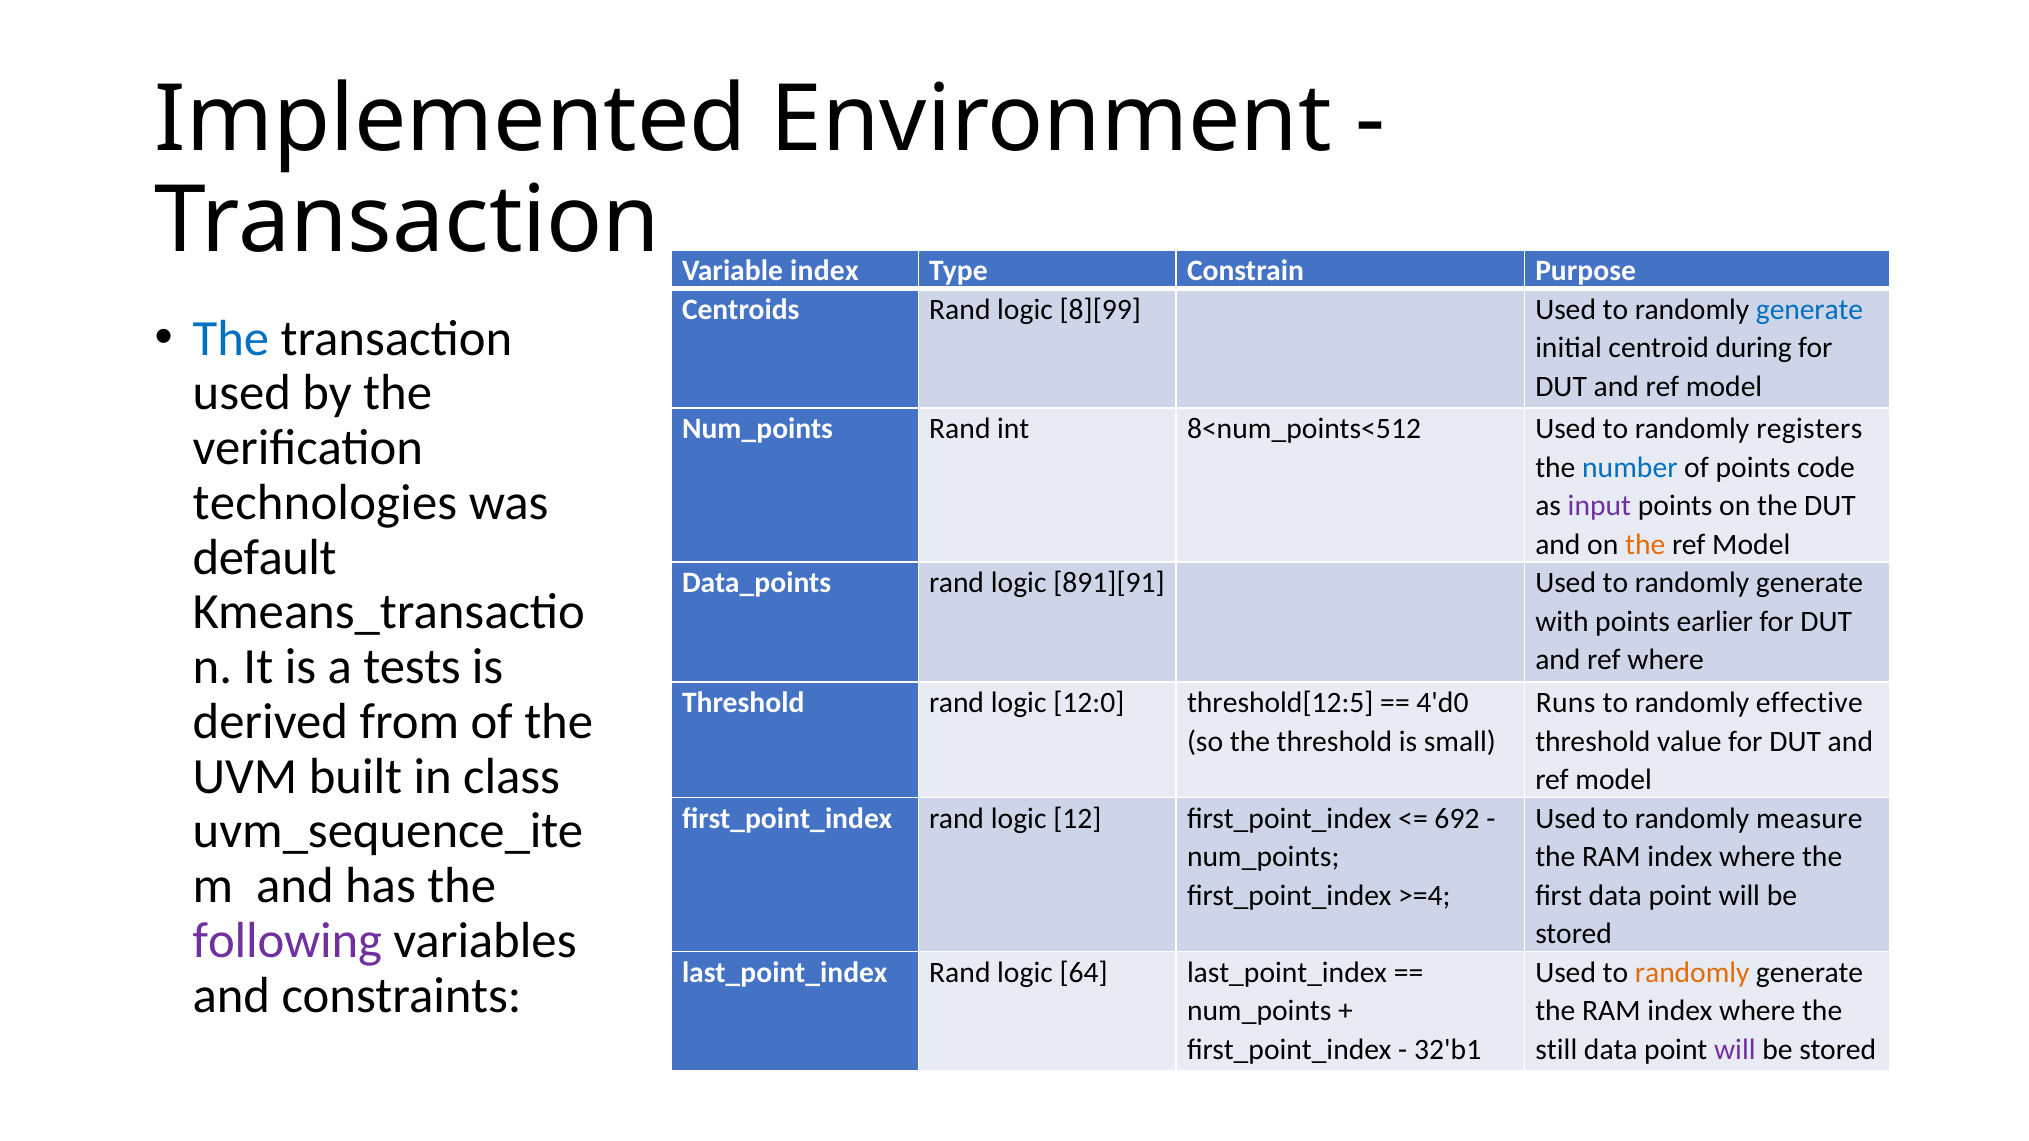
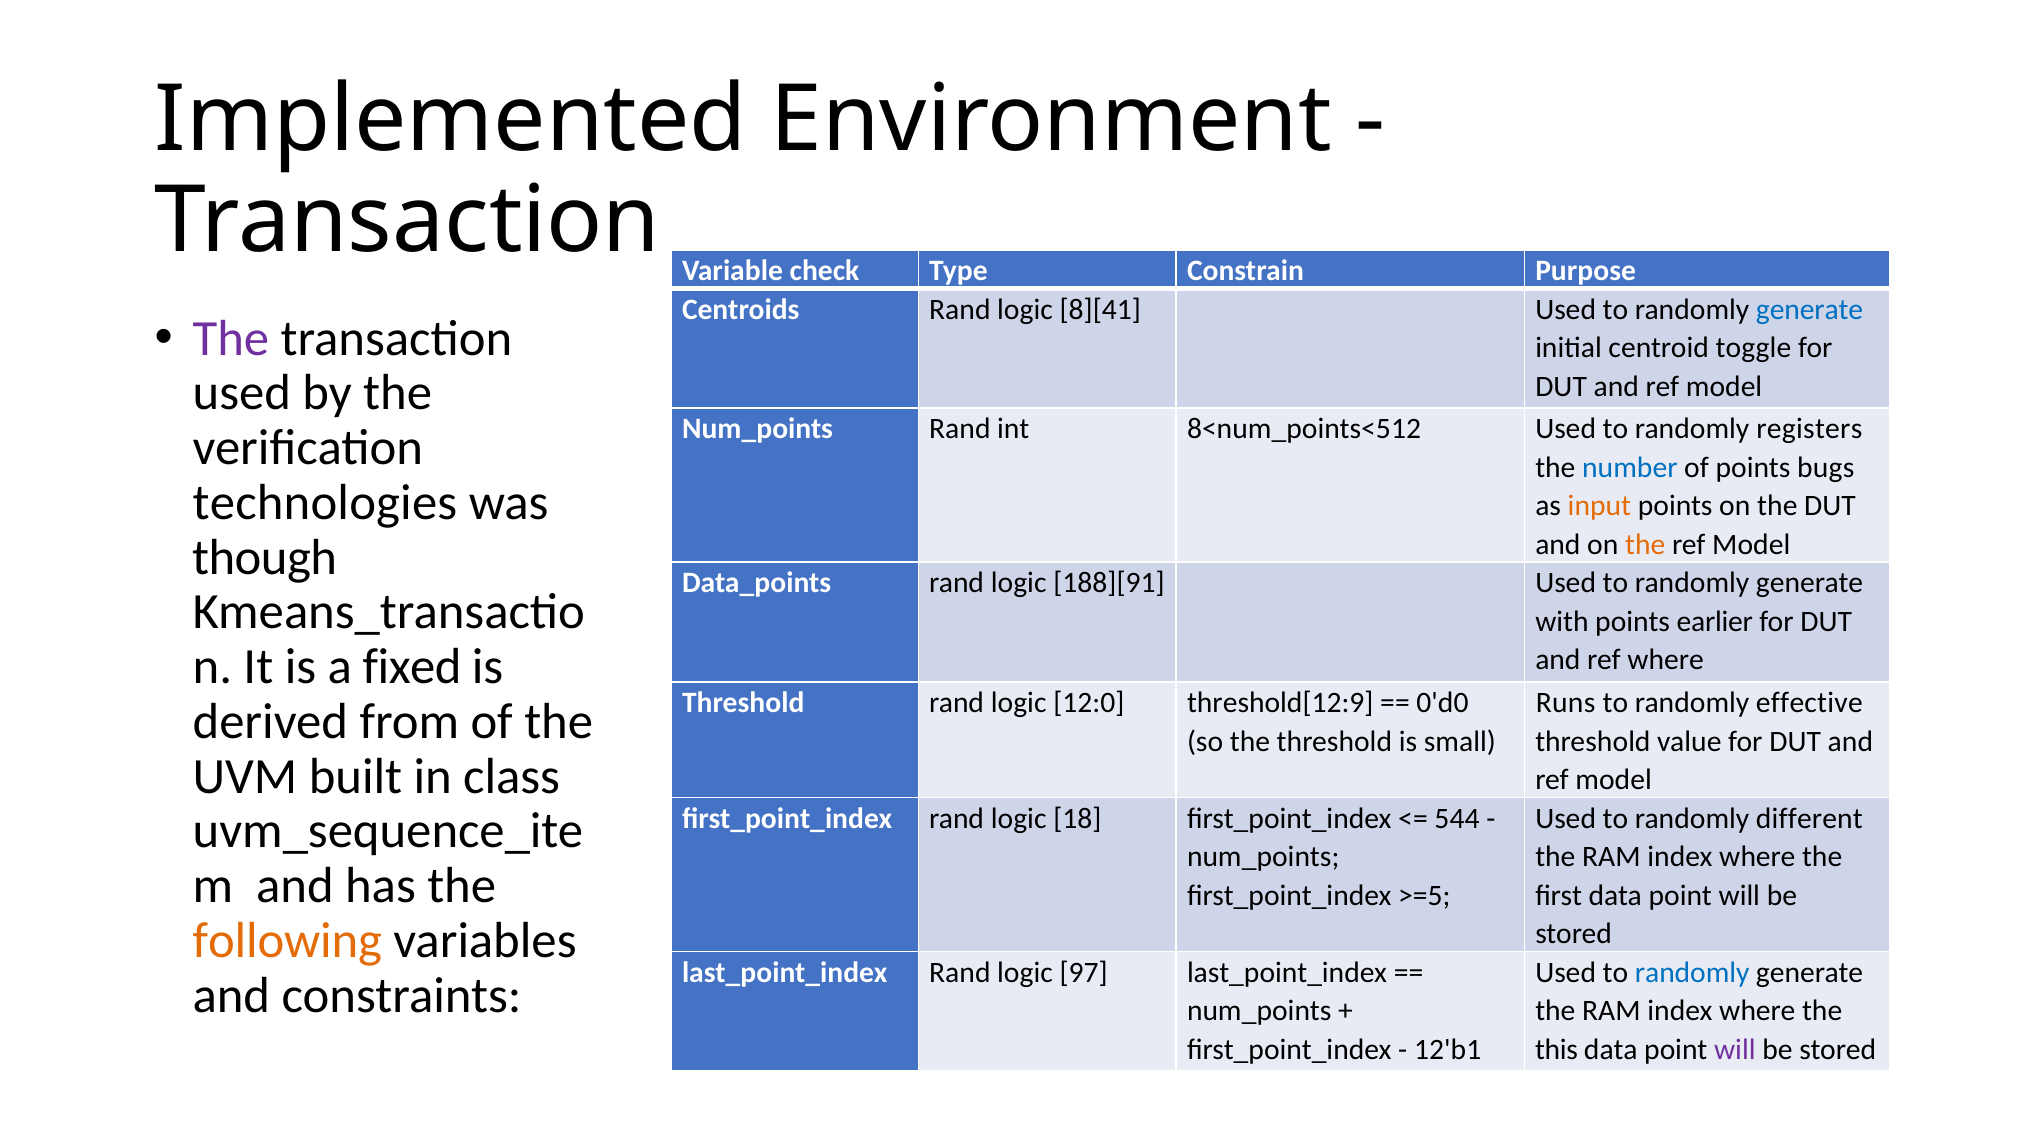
Variable index: index -> check (825, 271)
8][99: 8][99 -> 8][41 (1100, 310)
The colour: blue -> purple (231, 339)
during: during -> toggle (1753, 348)
code: code -> bugs (1826, 468)
input colour: purple -> orange (1599, 506)
default: default -> though (265, 558)
891][91: 891][91 -> 188][91 (1109, 583)
tests: tests -> fixed (412, 667)
threshold[12:5: threshold[12:5 -> threshold[12:9 (1280, 703)
4'd0: 4'd0 -> 0'd0 (1442, 703)
12: 12 -> 18 (1077, 819)
692: 692 -> 544 (1457, 819)
measure: measure -> different (1809, 819)
>=4: >=4 -> >=5 (1424, 896)
following colour: purple -> orange (287, 941)
64: 64 -> 97 (1084, 973)
randomly colour: orange -> blue (1692, 973)
32'b1: 32'b1 -> 12'b1 (1448, 1050)
still: still -> this (1556, 1050)
